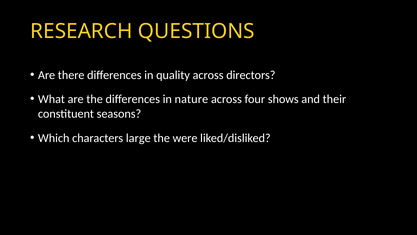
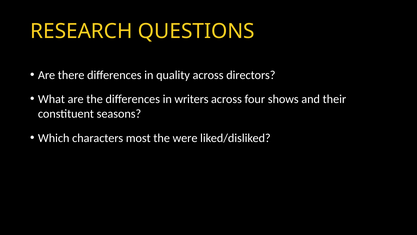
nature: nature -> writers (192, 99)
large: large -> most (138, 138)
